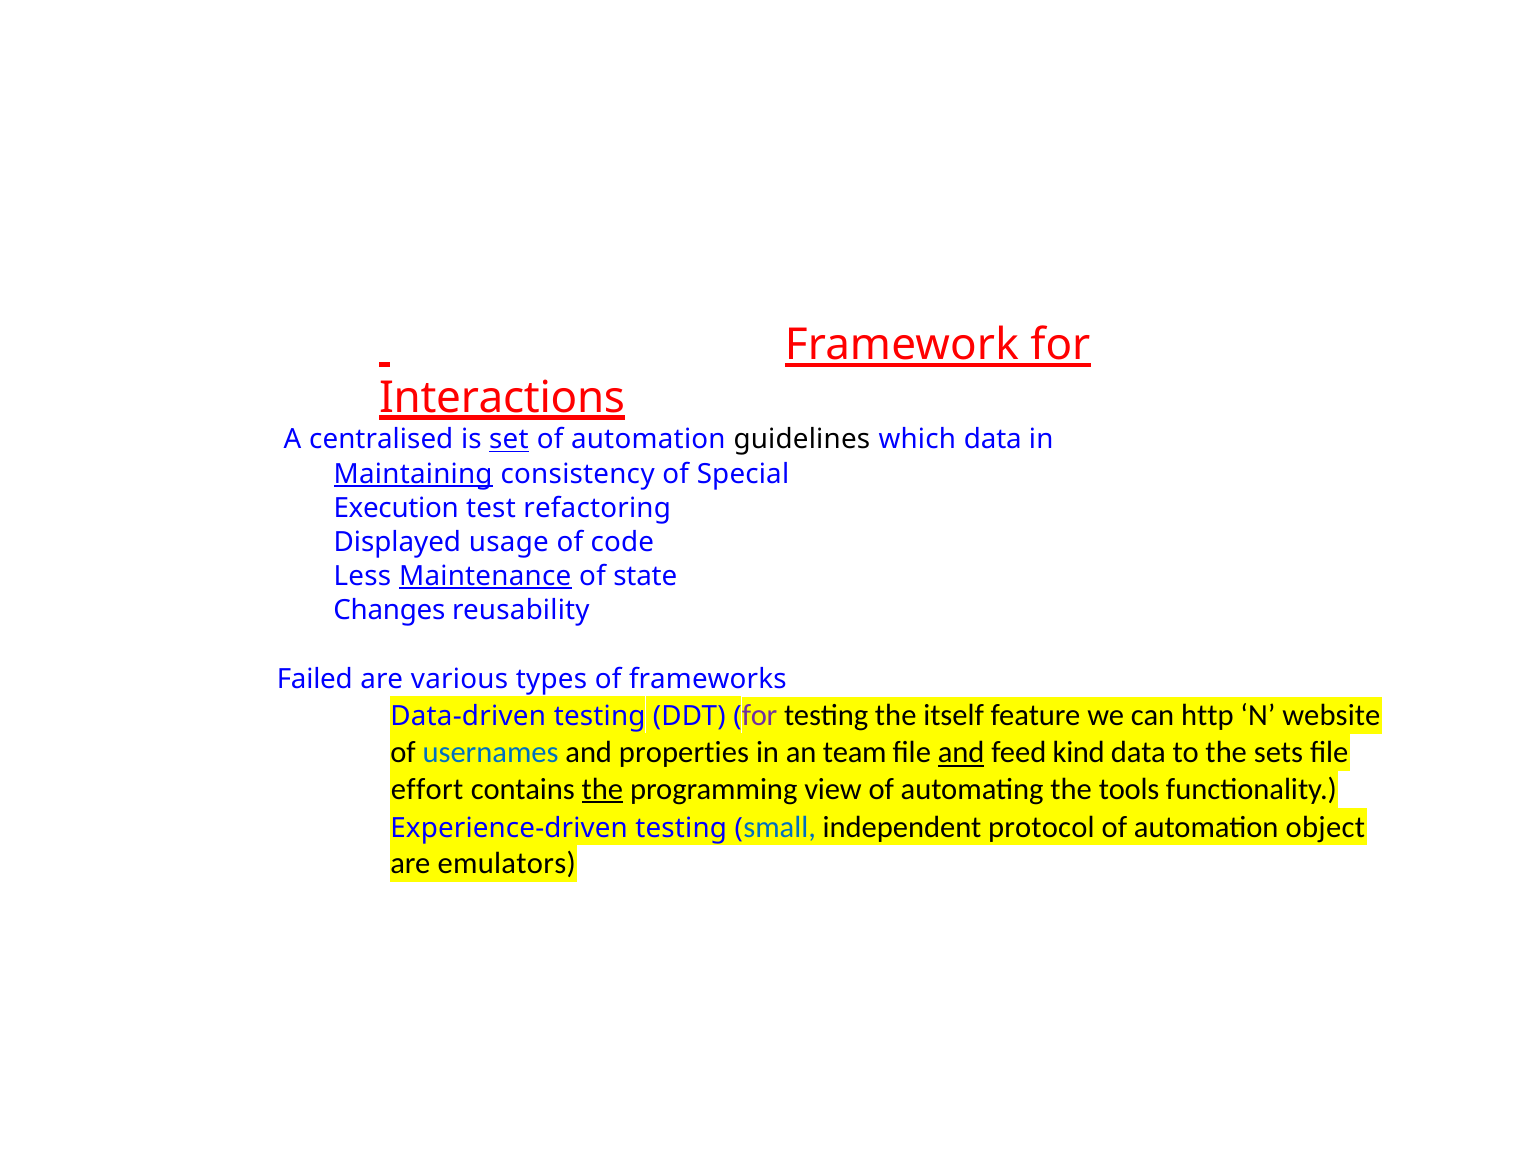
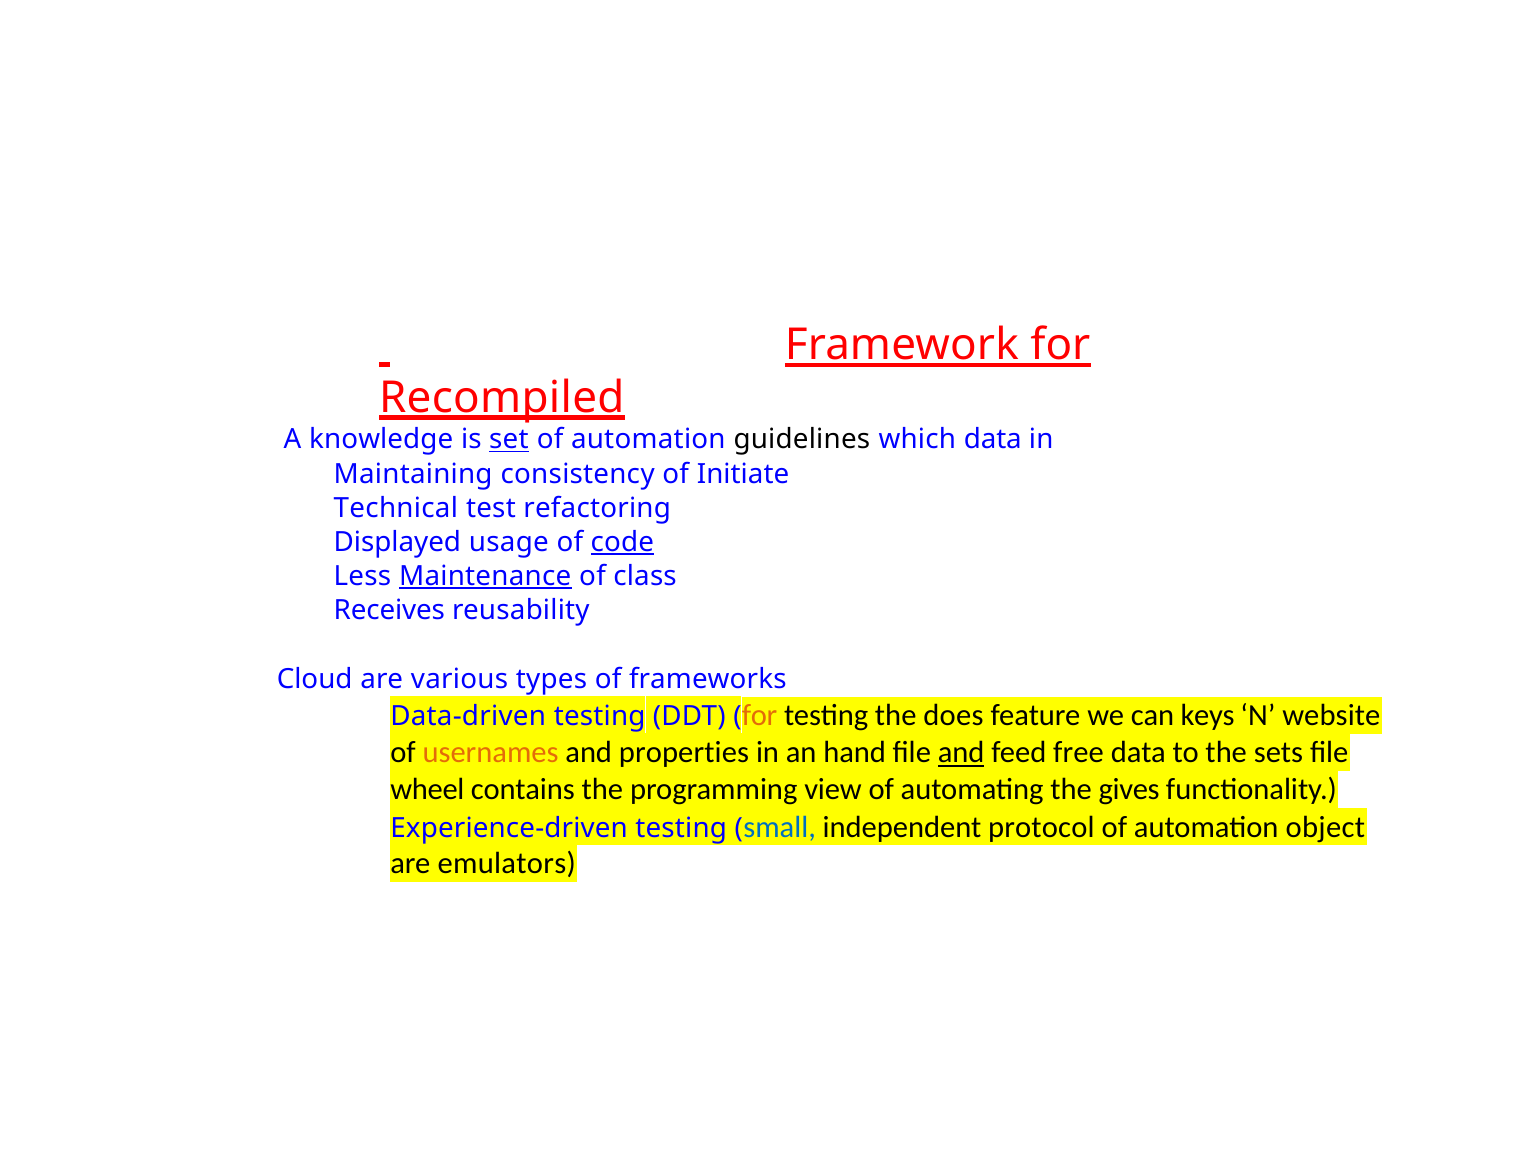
Interactions: Interactions -> Recompiled (502, 397)
centralised: centralised -> knowledge (381, 439)
Maintaining underline: present -> none (413, 474)
Special: Special -> Initiate (743, 474)
Execution: Execution -> Technical (396, 508)
code underline: none -> present (622, 542)
state: state -> class (645, 576)
Changes: Changes -> Receives (389, 610)
Failed: Failed -> Cloud (315, 679)
for colour: purple -> orange (760, 715)
itself: itself -> does (953, 715)
http: http -> keys (1208, 715)
usernames colour: blue -> orange (491, 752)
team: team -> hand (855, 752)
kind: kind -> free (1079, 752)
effort: effort -> wheel (427, 789)
the underline: present -> none (602, 789)
tools: tools -> gives (1129, 789)
